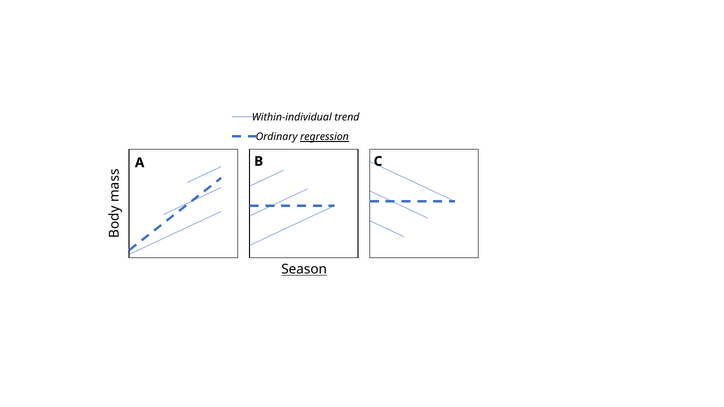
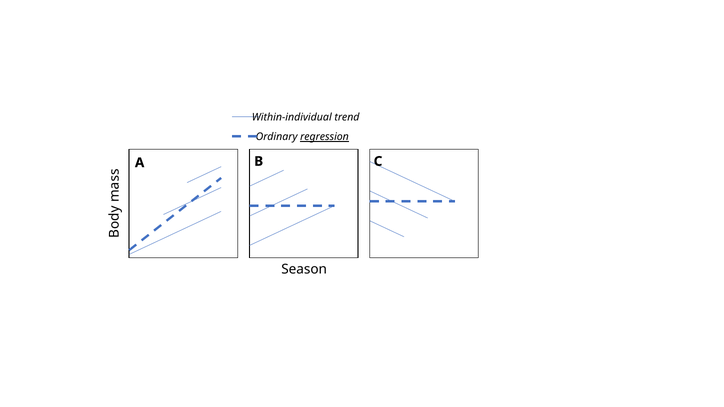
Season underline: present -> none (304, 270)
